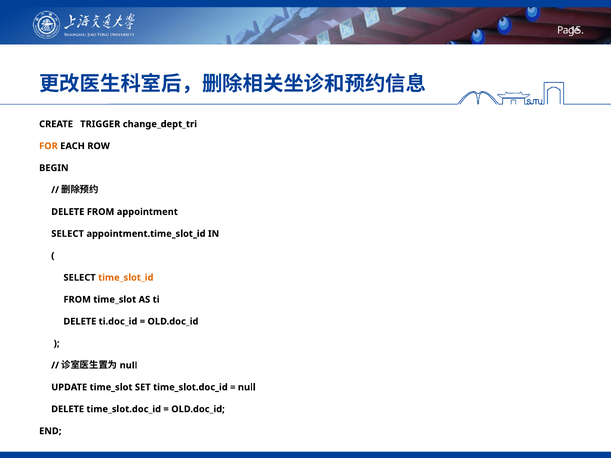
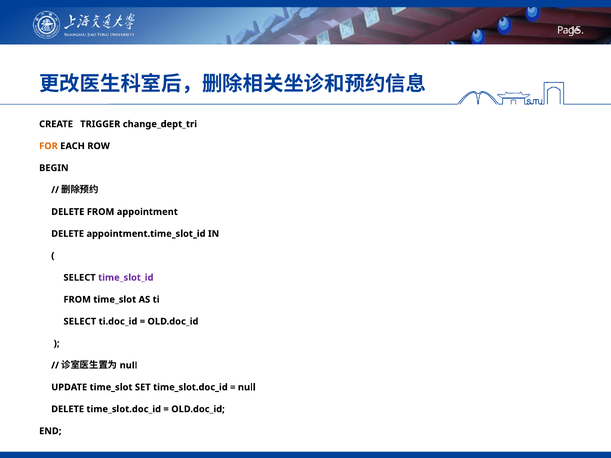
SELECT: SELECT -> DELETE (68, 234)
time_slot_id colour: orange -> purple (126, 278)
DELETE: DELETE -> SELECT (80, 322)
